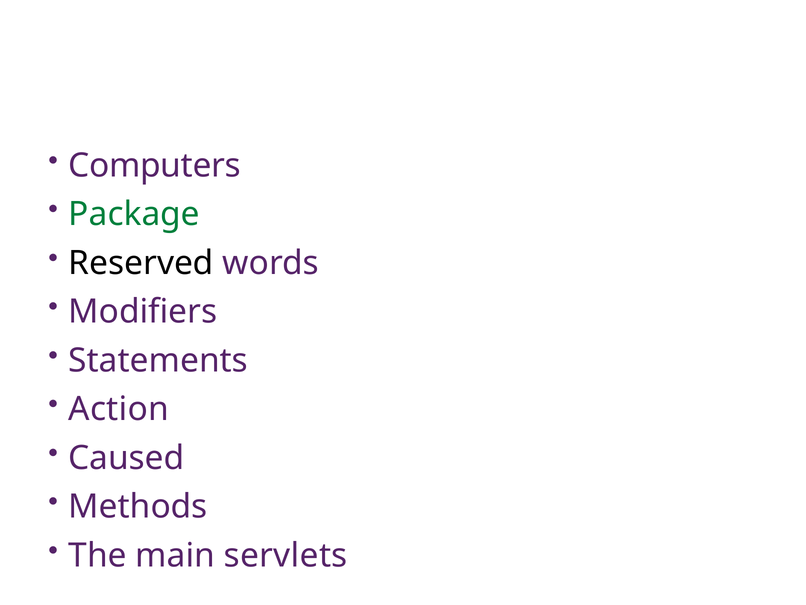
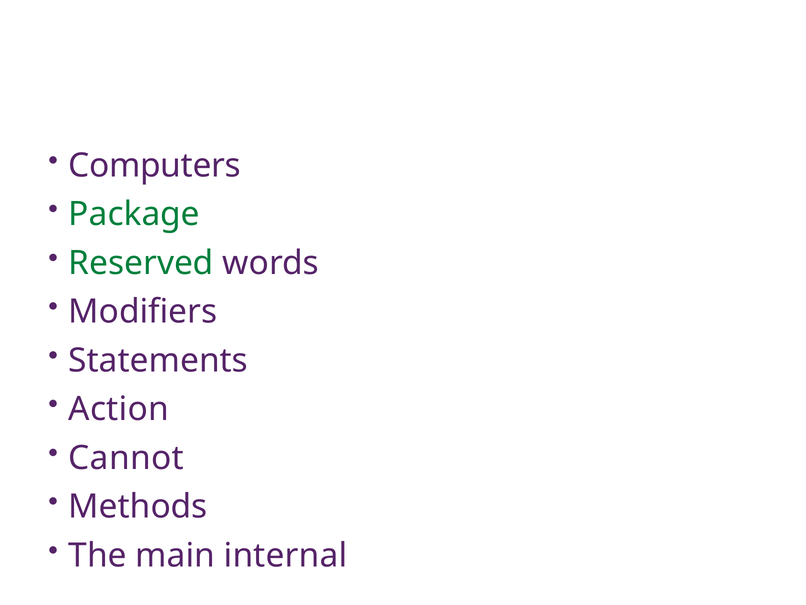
Reserved colour: black -> green (141, 263)
Caused: Caused -> Cannot (126, 458)
servlets: servlets -> internal (286, 555)
